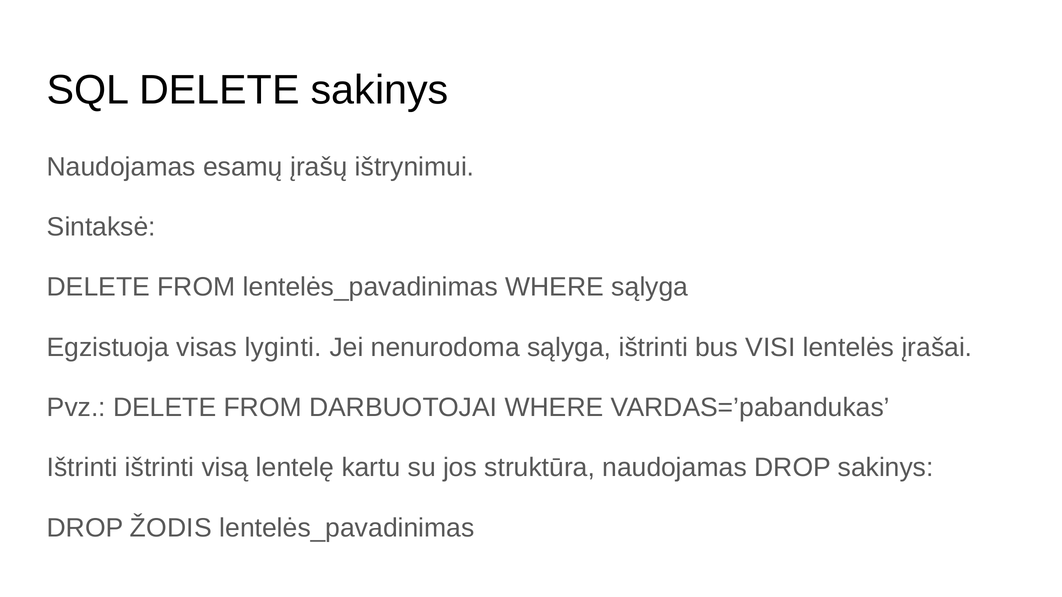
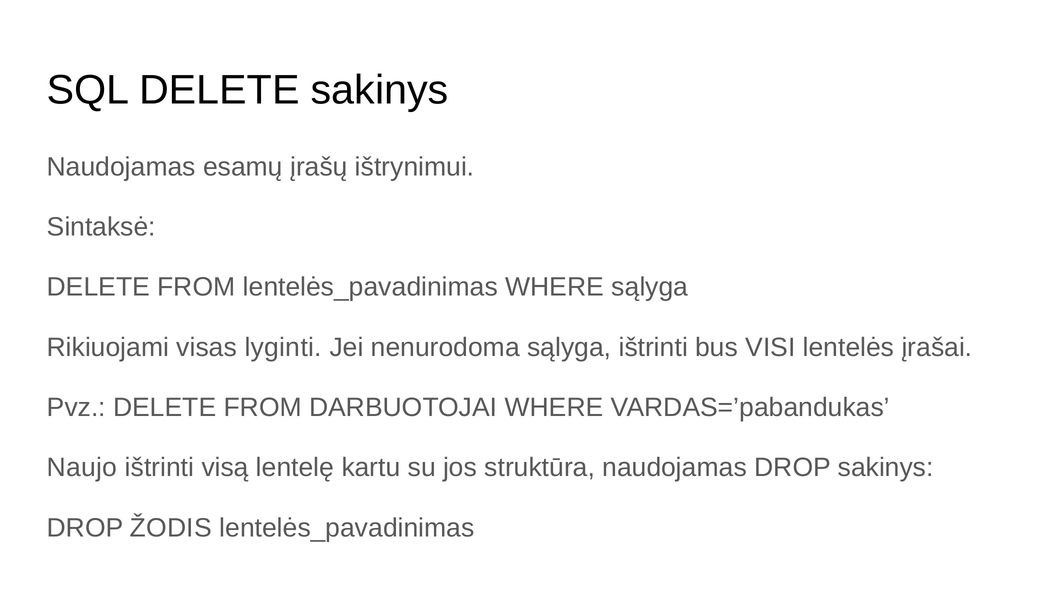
Egzistuoja: Egzistuoja -> Rikiuojami (108, 348)
Ištrinti: Ištrinti -> Naujo (82, 468)
